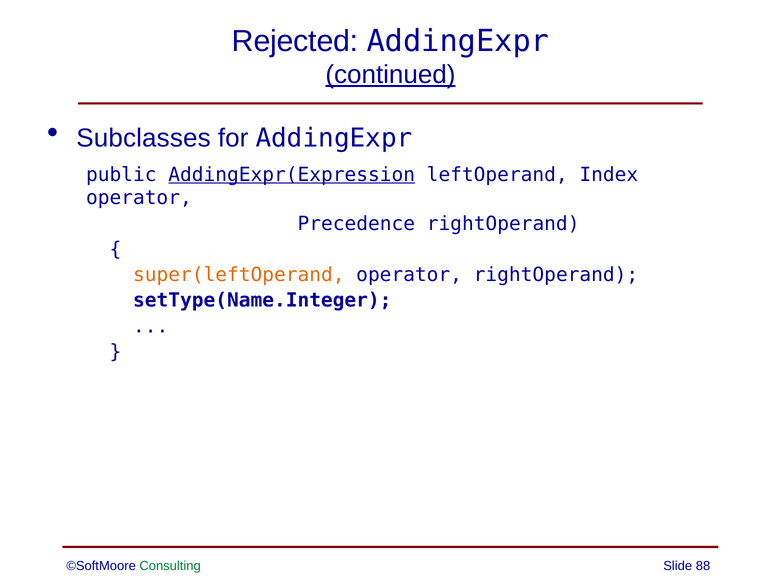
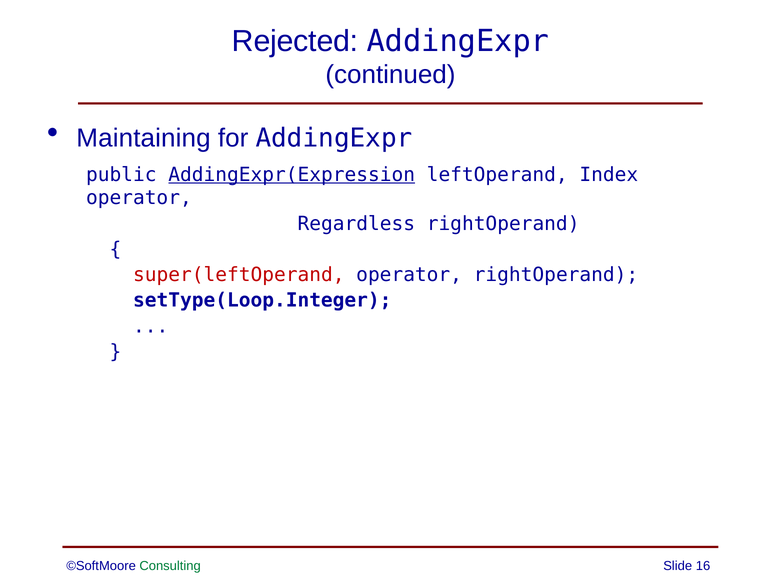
continued underline: present -> none (390, 75)
Subclasses: Subclasses -> Maintaining (144, 138)
Precedence: Precedence -> Regardless (356, 224)
super(leftOperand colour: orange -> red (239, 275)
setType(Name.Integer: setType(Name.Integer -> setType(Loop.Integer (262, 300)
88: 88 -> 16 (703, 566)
